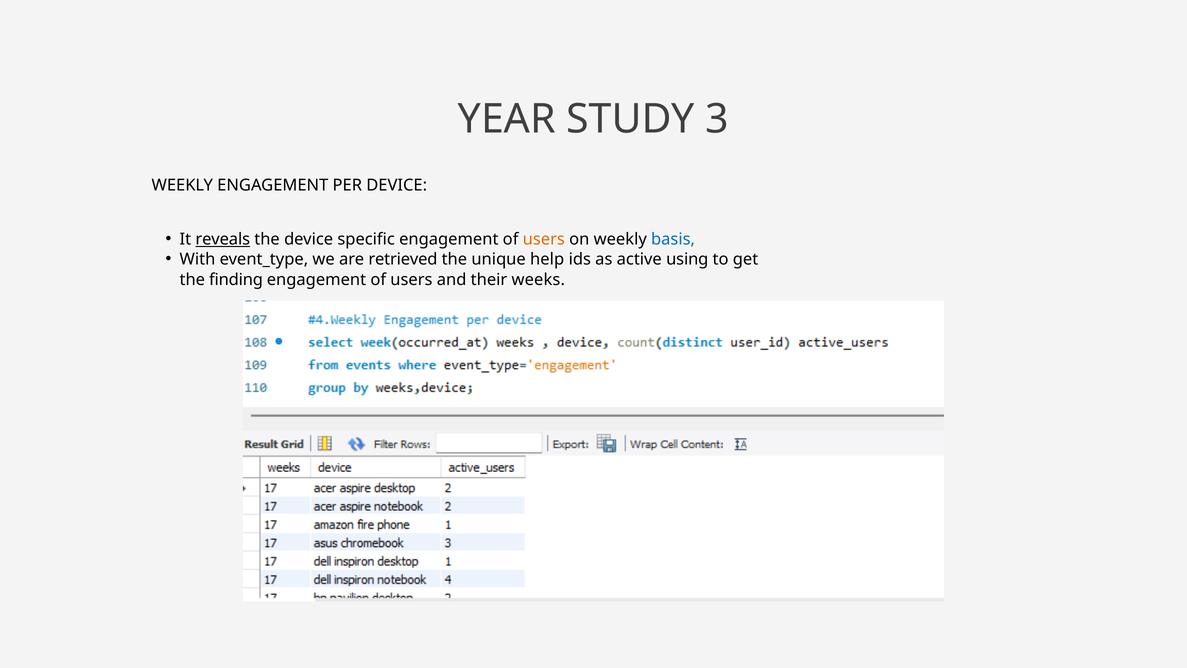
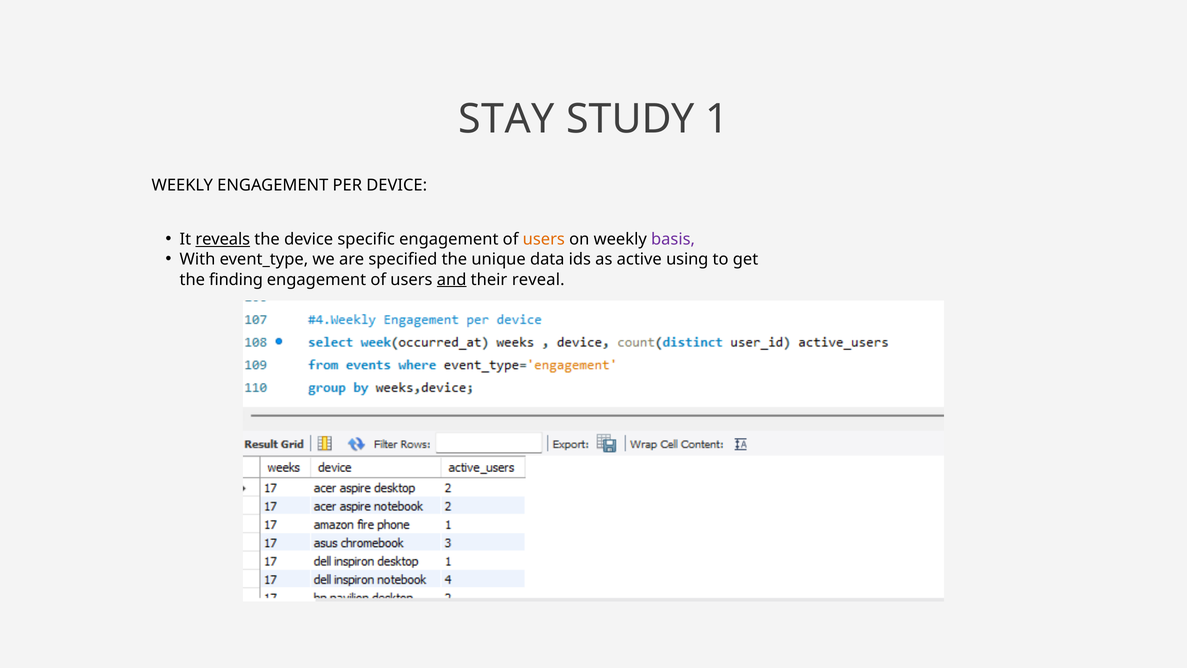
YEAR: YEAR -> STAY (507, 119)
3: 3 -> 1 (717, 119)
basis colour: blue -> purple (673, 239)
retrieved: retrieved -> specified (403, 259)
help: help -> data (547, 259)
and underline: none -> present (452, 279)
weeks: weeks -> reveal (538, 279)
